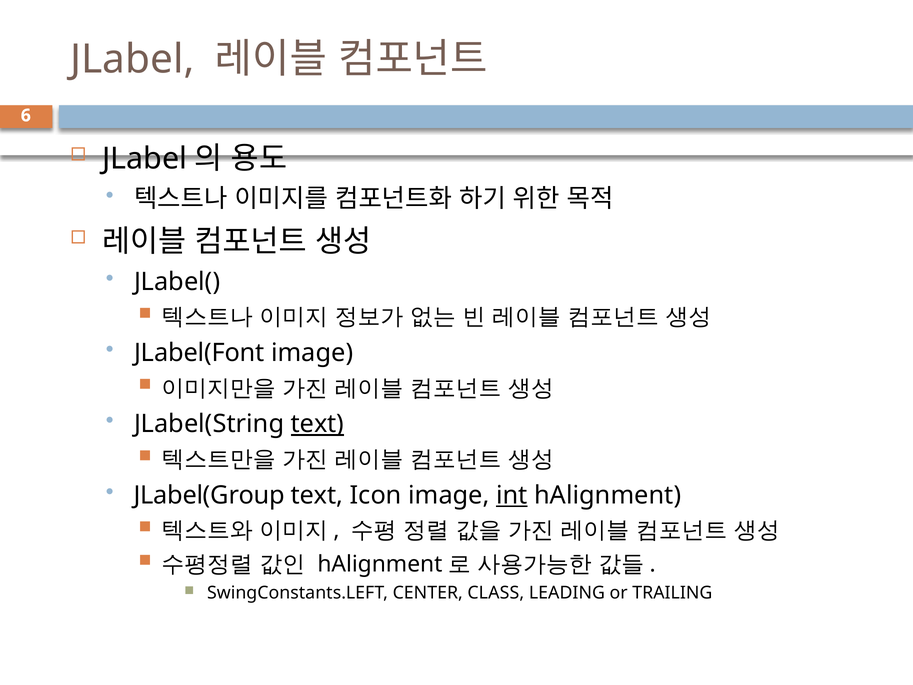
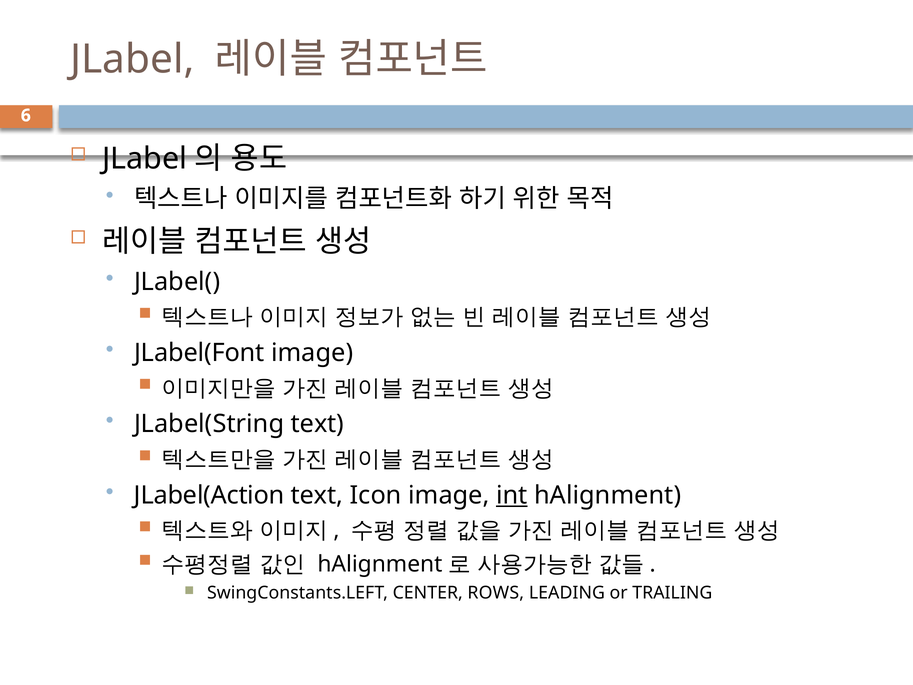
text underline: present -> none (317, 424)
JLabel(Group: JLabel(Group -> JLabel(Action (209, 495)
CLASS: CLASS -> ROWS (496, 593)
